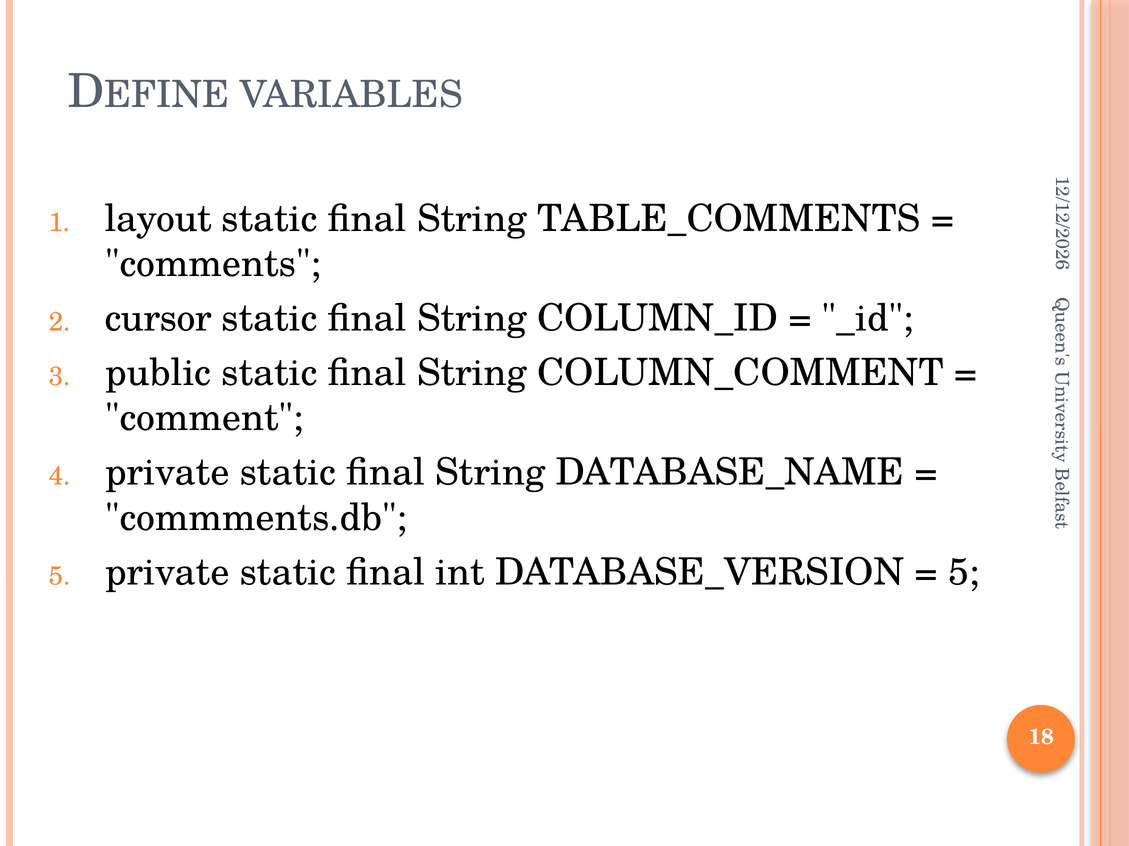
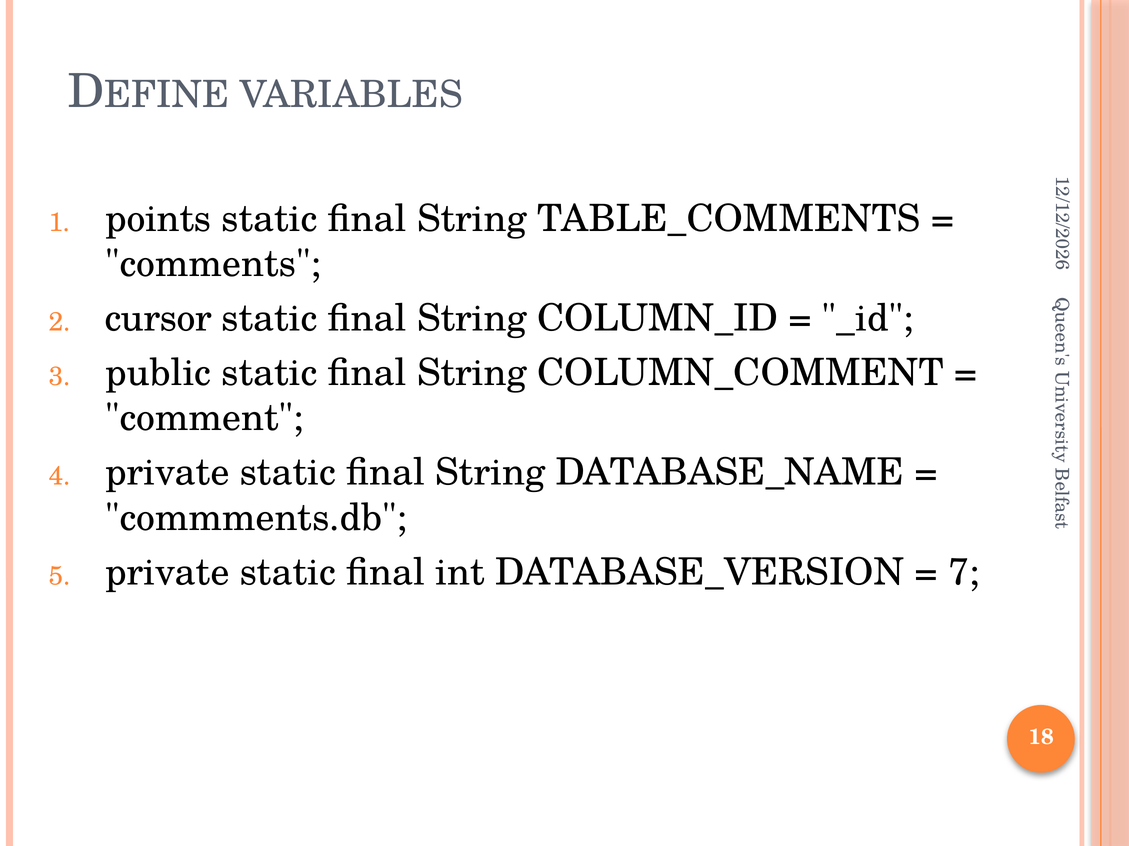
layout: layout -> points (158, 219)
5: 5 -> 7 (964, 573)
